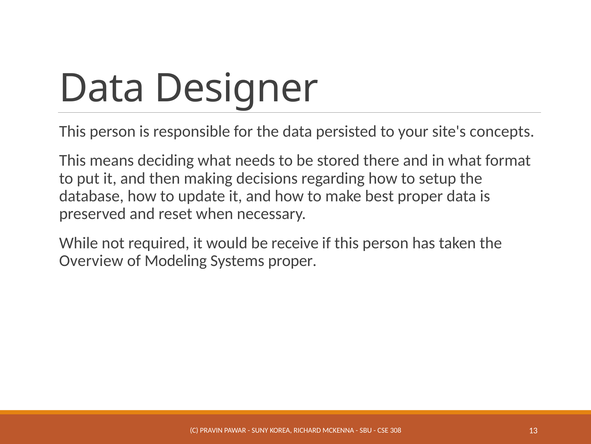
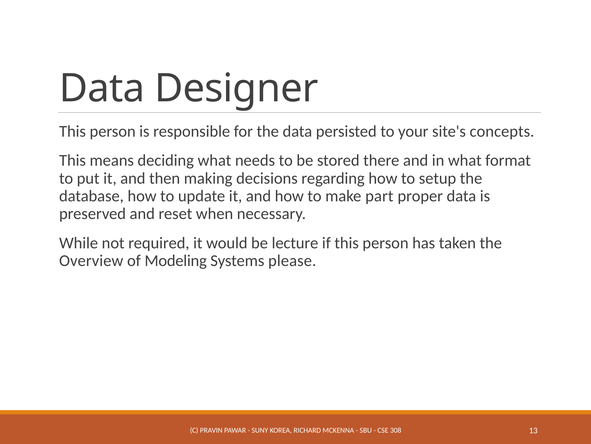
best: best -> part (379, 196)
receive: receive -> lecture (295, 243)
Systems proper: proper -> please (292, 260)
